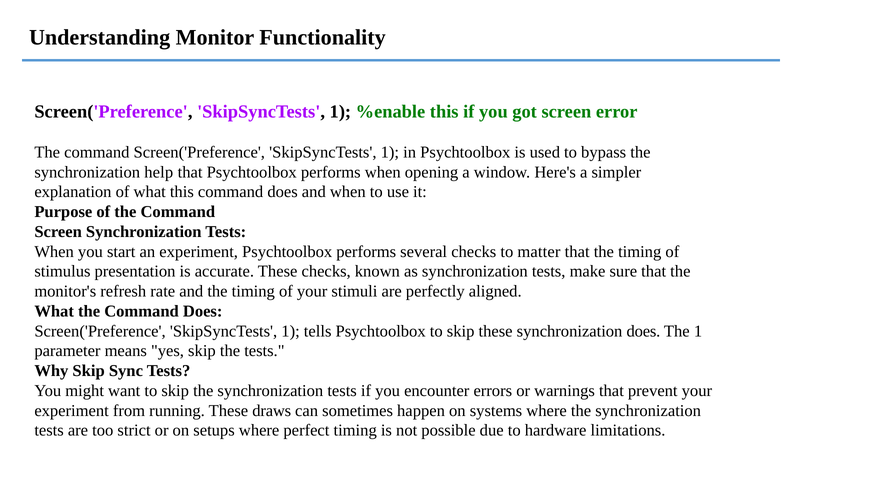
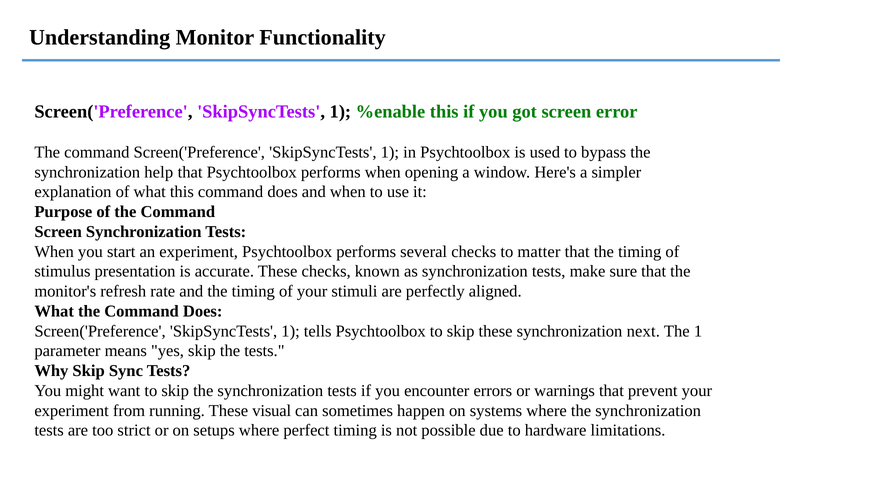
synchronization does: does -> next (643, 331)
draws: draws -> visual (272, 411)
